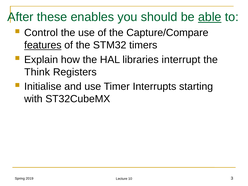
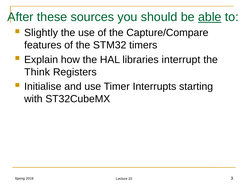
enables: enables -> sources (92, 17)
Control: Control -> Slightly (41, 33)
features underline: present -> none (43, 45)
